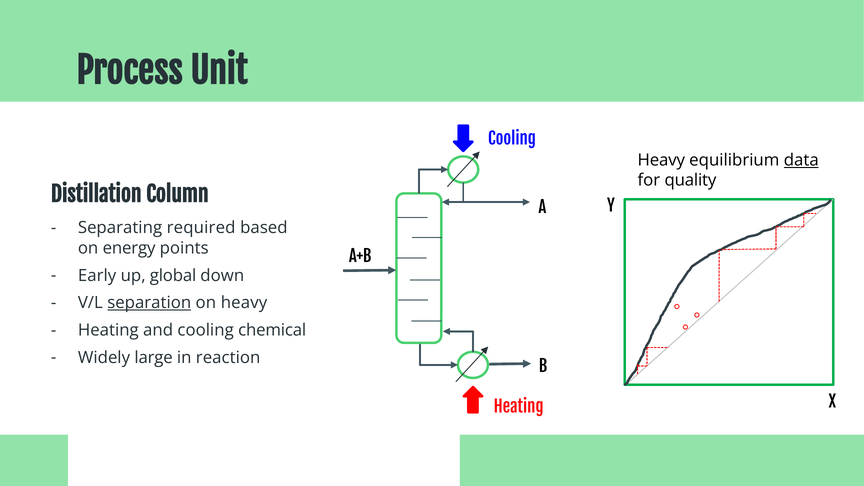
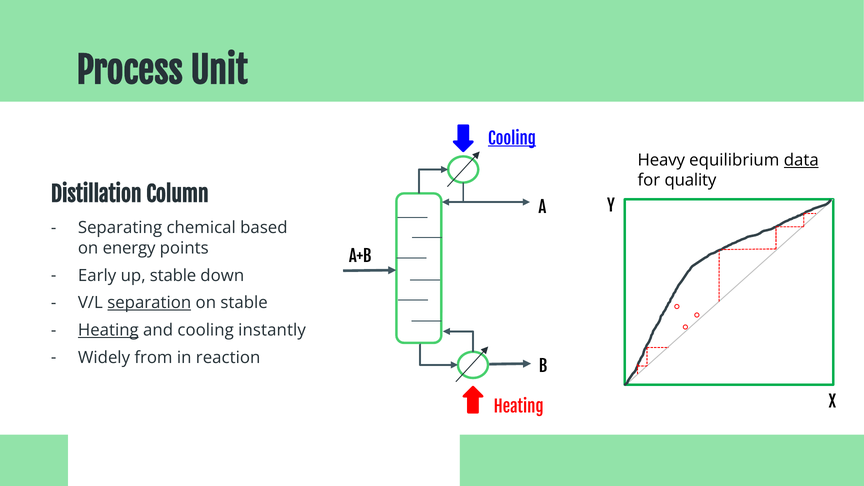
Cooling underline: none -> present (512, 139)
required: required -> chemical (201, 228)
up global: global -> stable (173, 275)
on heavy: heavy -> stable (244, 303)
Heating underline: none -> present (108, 330)
chemical: chemical -> instantly (272, 330)
large: large -> from (154, 358)
